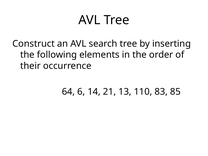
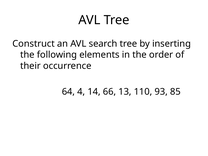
6: 6 -> 4 (81, 92)
21: 21 -> 66 (109, 92)
83: 83 -> 93 (161, 92)
